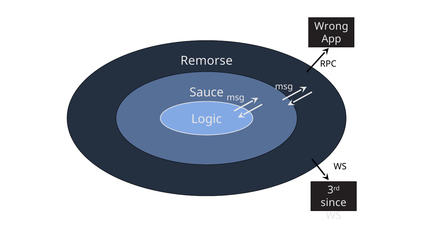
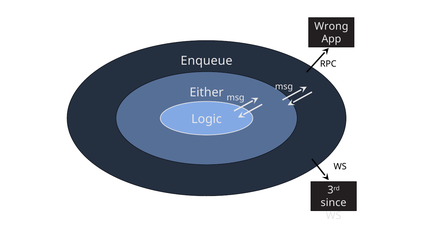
Remorse: Remorse -> Enqueue (207, 61)
Sauce: Sauce -> Either (207, 93)
